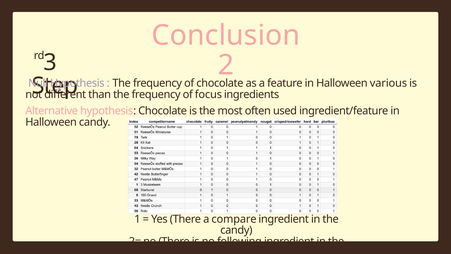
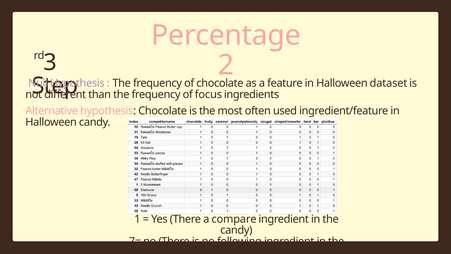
Conclusion: Conclusion -> Percentage (226, 35)
various: various -> dataset (388, 83)
2=: 2= -> 7= (135, 241)
